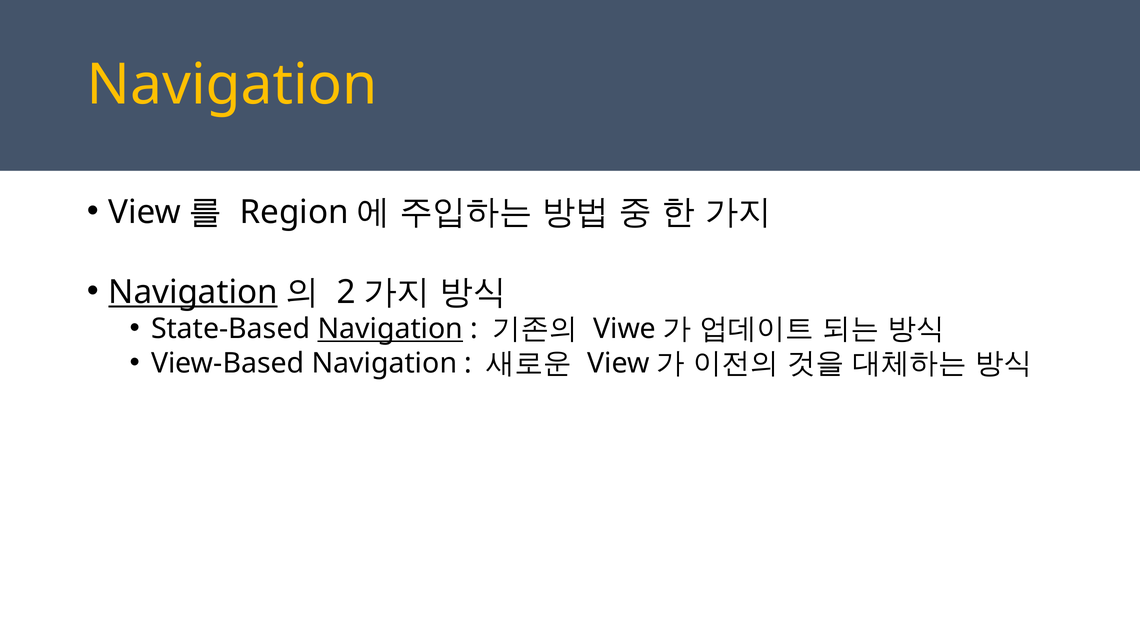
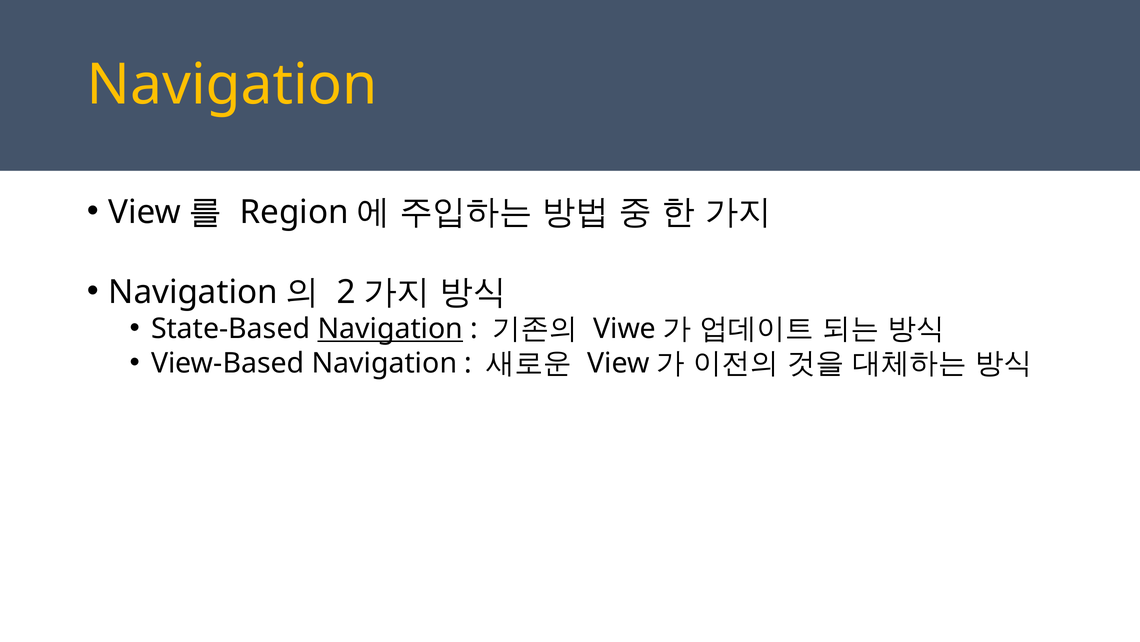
Navigation underline: present -> none (193, 292)
